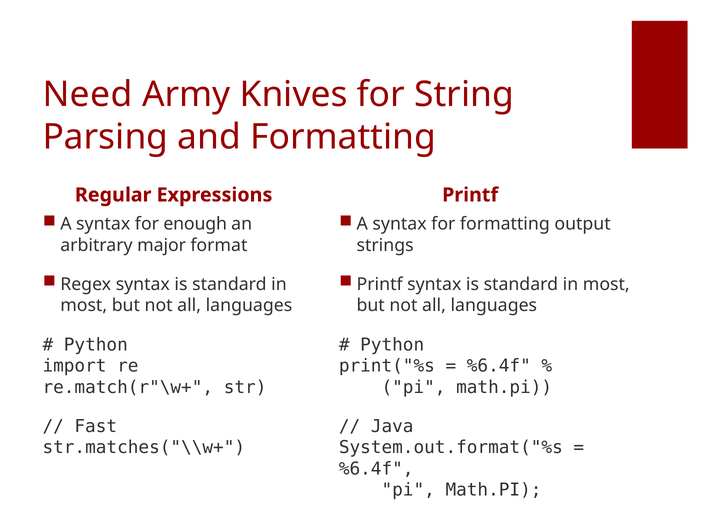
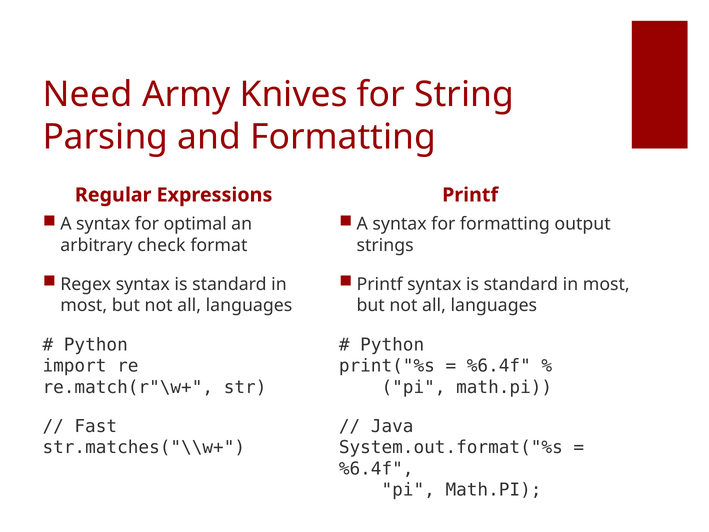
enough: enough -> optimal (195, 224)
major: major -> check (161, 245)
